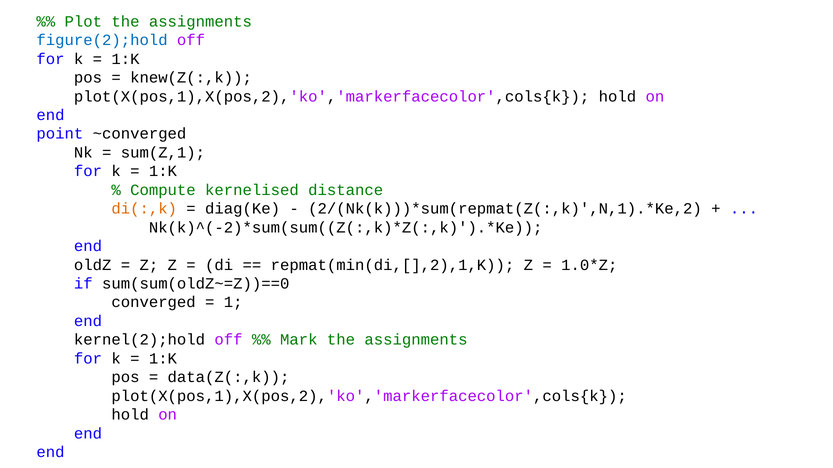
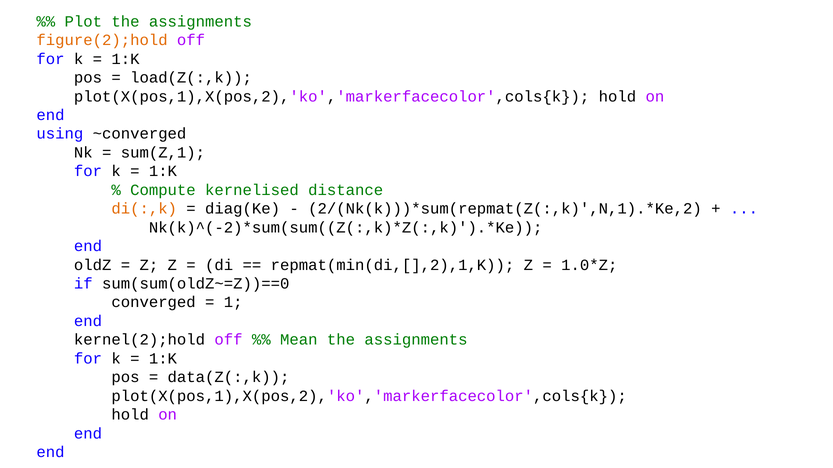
figure(2);hold colour: blue -> orange (102, 40)
knew(Z(:,k: knew(Z(:,k -> load(Z(:,k (191, 78)
point: point -> using (60, 134)
Mark: Mark -> Mean (299, 340)
